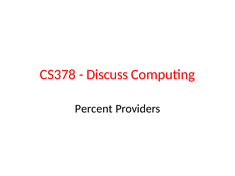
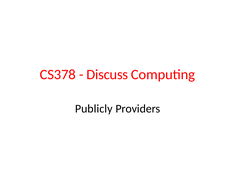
Percent: Percent -> Publicly (94, 109)
